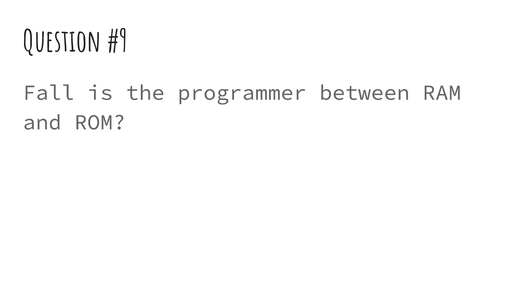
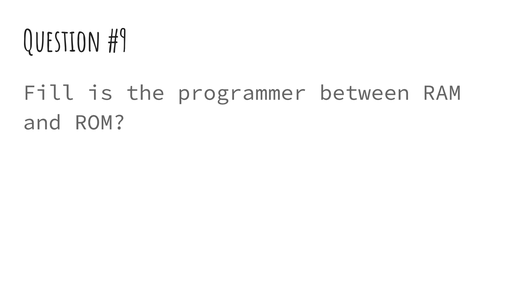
Fall: Fall -> Fill (49, 93)
